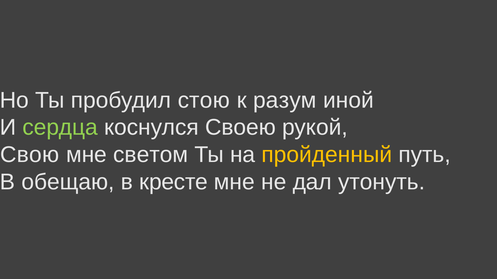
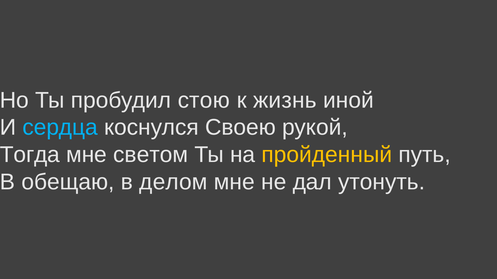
разум: разум -> жизнь (285, 100)
сердца colour: light green -> light blue (60, 128)
Свою: Свою -> Тогда (30, 155)
кресте: кресте -> делом (173, 182)
